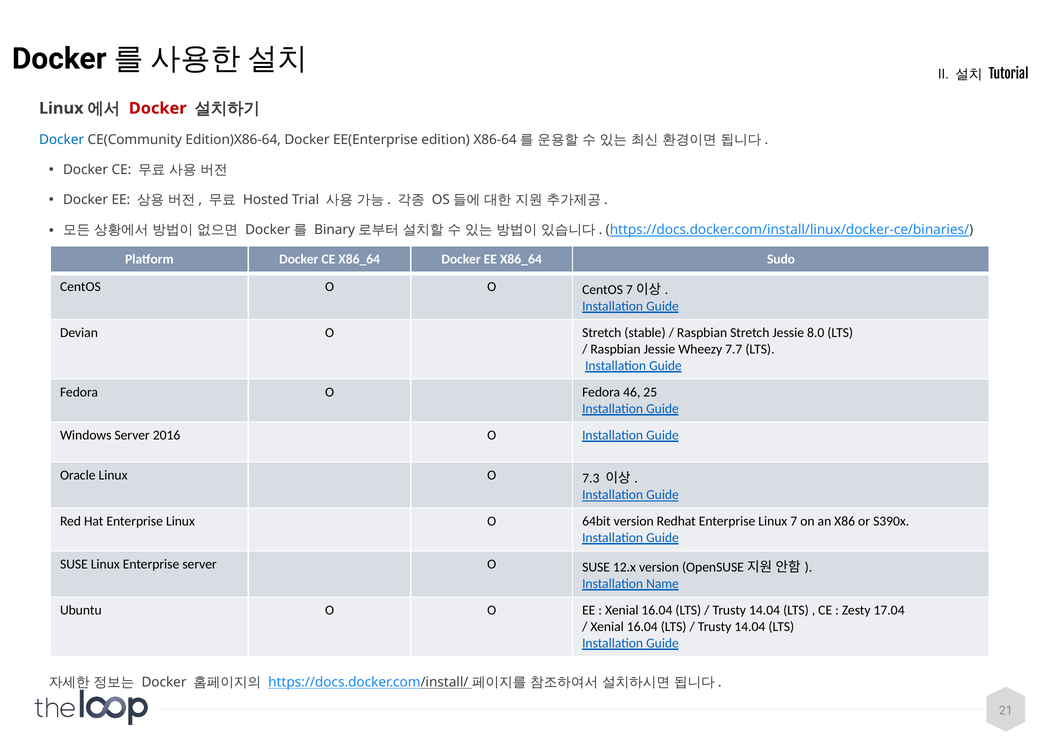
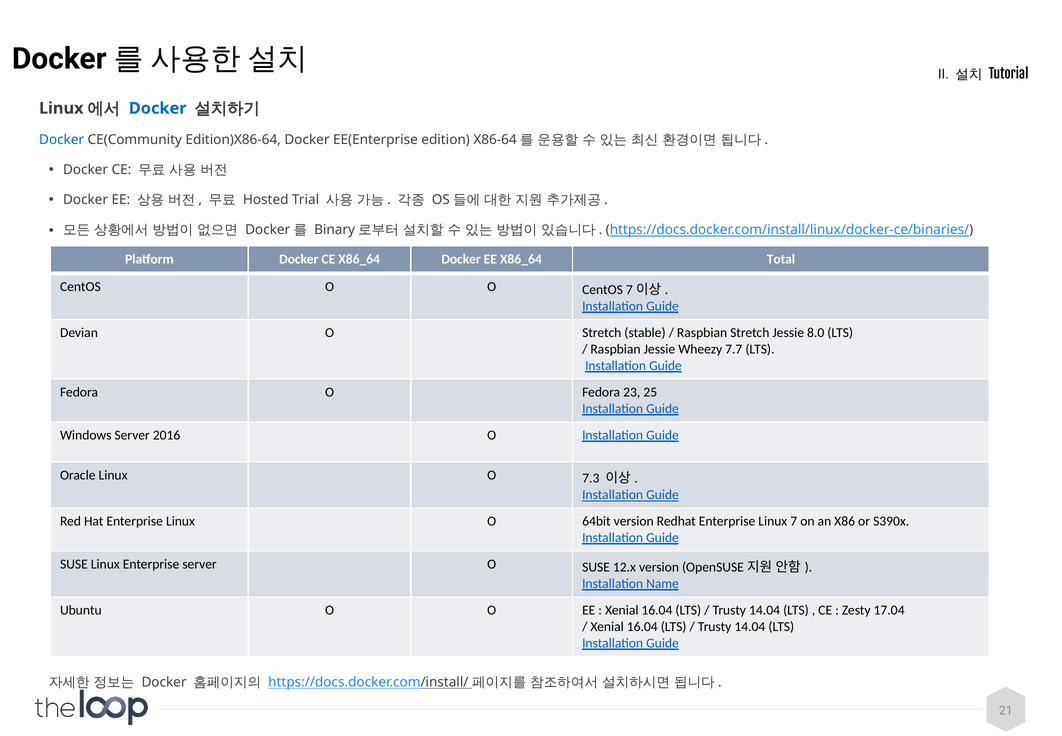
Docker colour: red -> blue (158, 108)
Sudo: Sudo -> Total (781, 259)
46: 46 -> 23 (632, 392)
